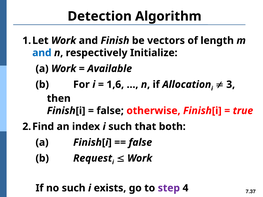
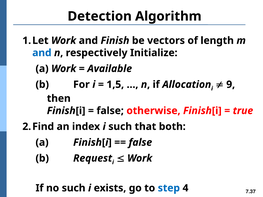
1,6: 1,6 -> 1,5 (115, 85)
3: 3 -> 9 (231, 85)
step colour: purple -> blue (169, 188)
